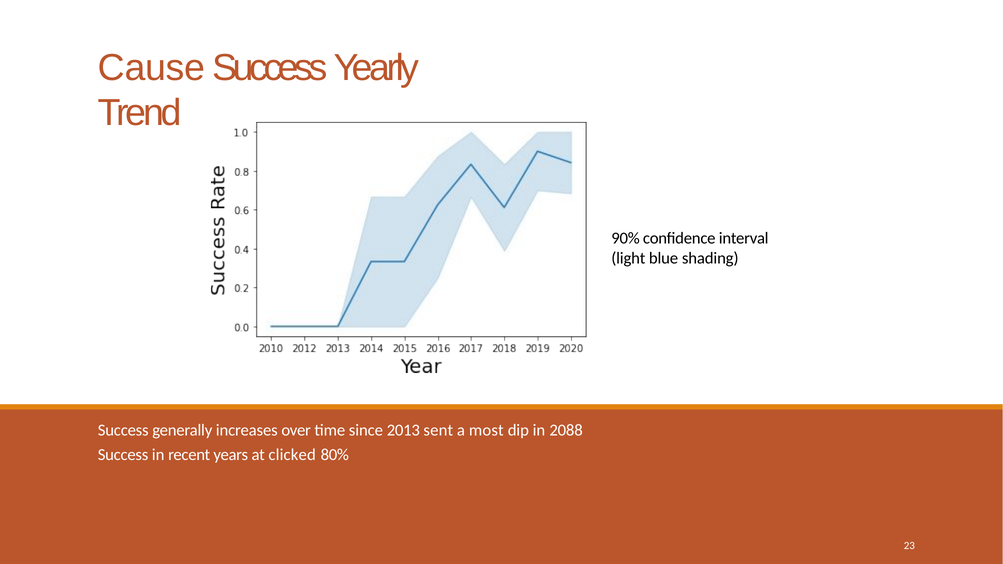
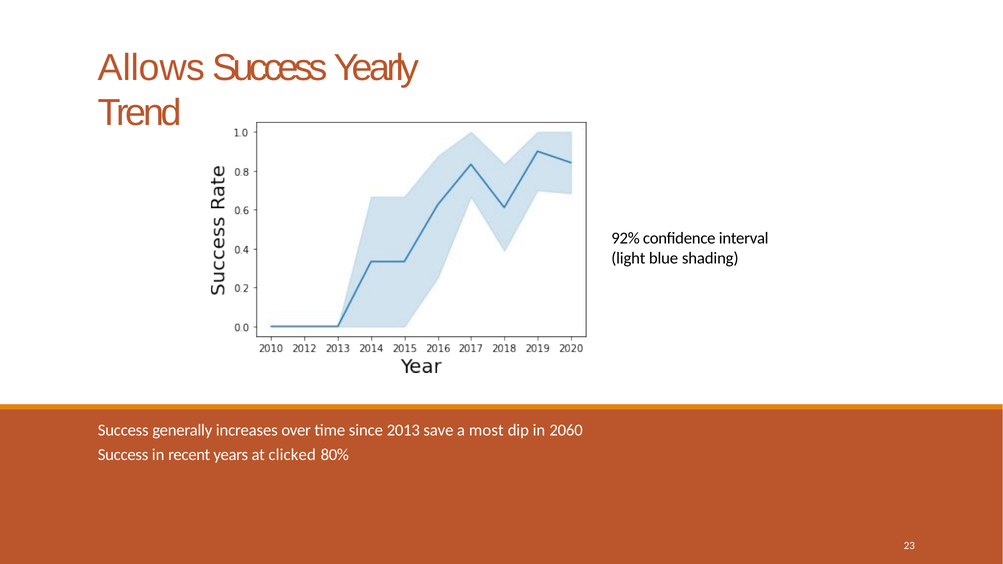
Cause: Cause -> Allows (152, 68)
90%: 90% -> 92% (626, 238)
sent: sent -> save (438, 430)
2088: 2088 -> 2060 (566, 430)
